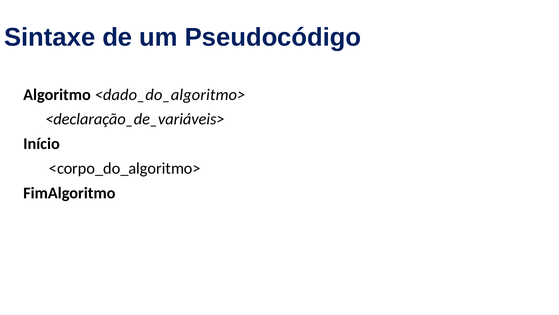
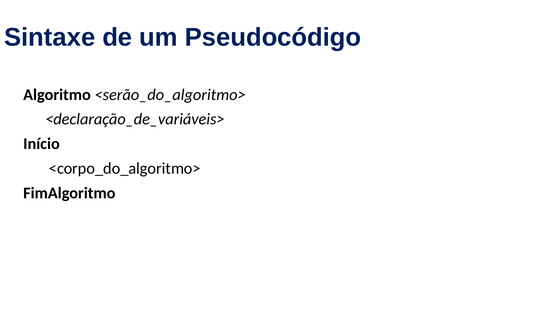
<dado_do_algoritmo>: <dado_do_algoritmo> -> <serão_do_algoritmo> (170, 94)
